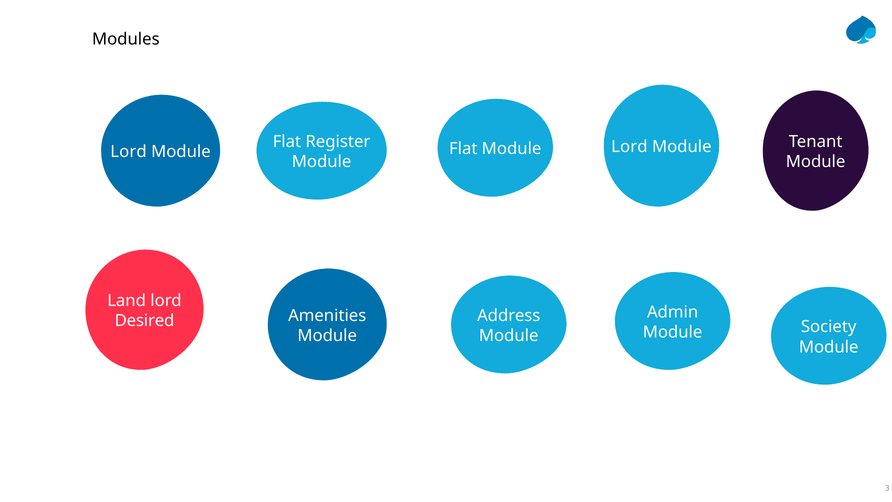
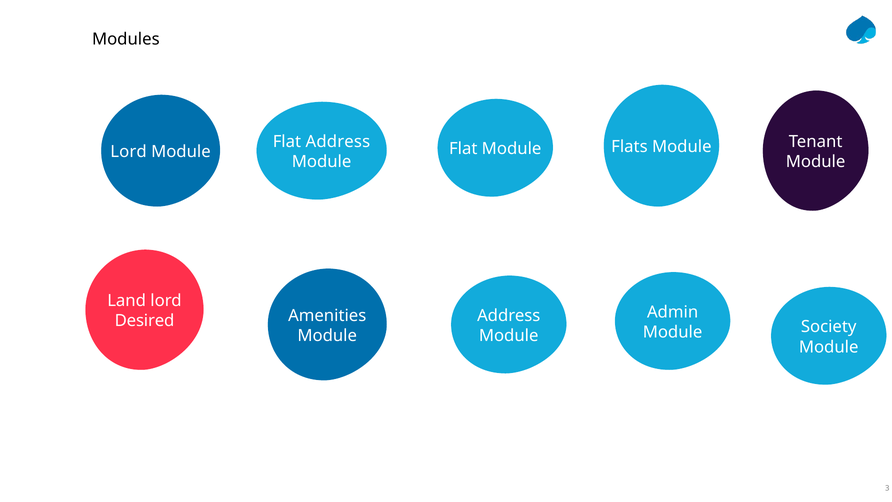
Flat Register: Register -> Address (338, 142)
Flat Module Lord: Lord -> Flats (629, 147)
